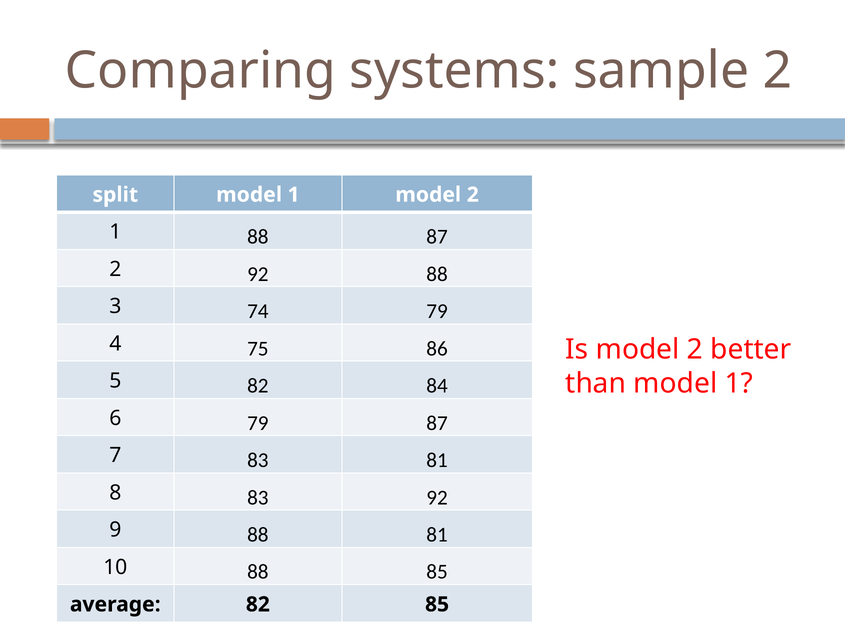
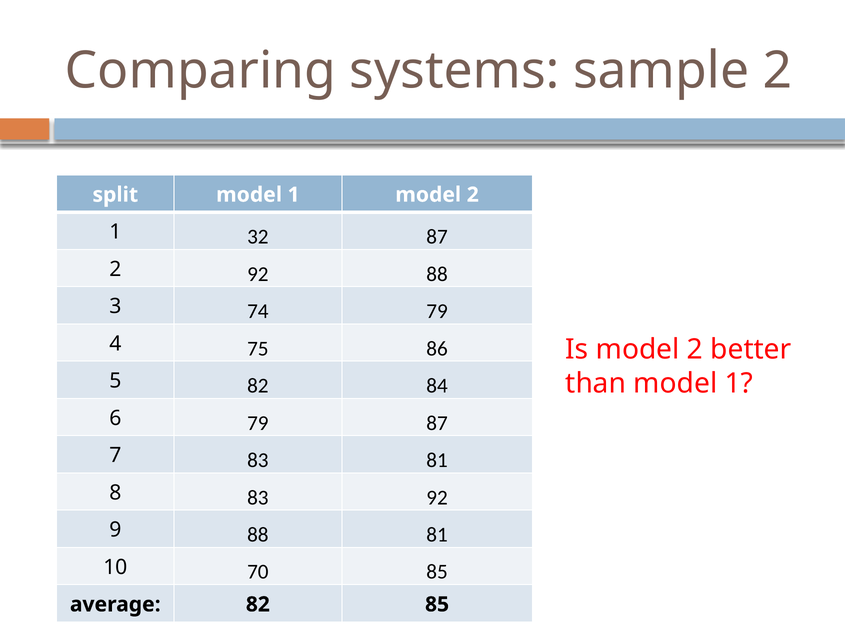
1 88: 88 -> 32 (258, 237)
10 88: 88 -> 70 (258, 572)
